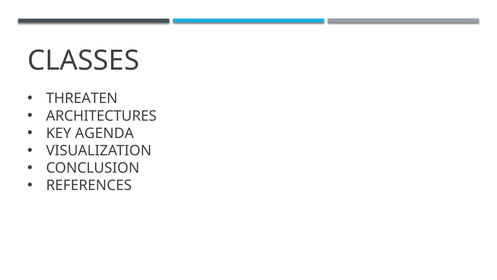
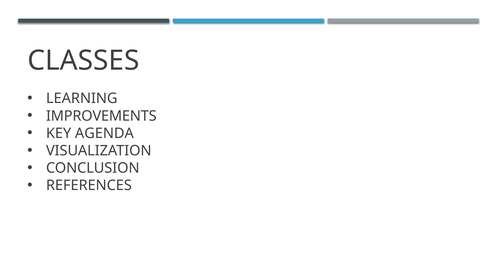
THREATEN: THREATEN -> LEARNING (82, 98)
ARCHITECTURES: ARCHITECTURES -> IMPROVEMENTS (101, 116)
